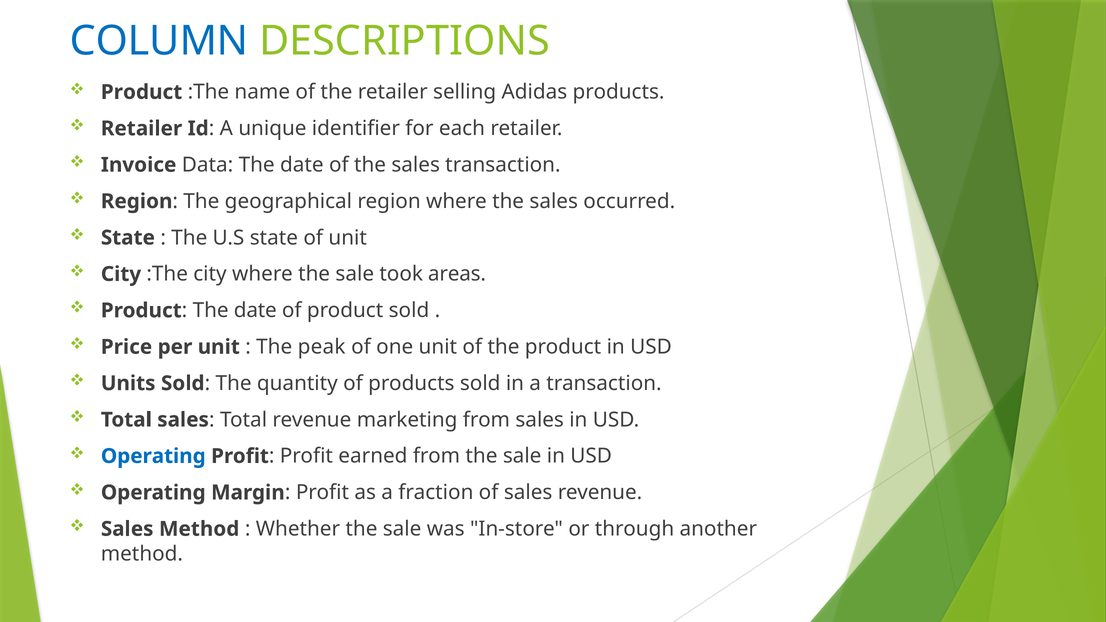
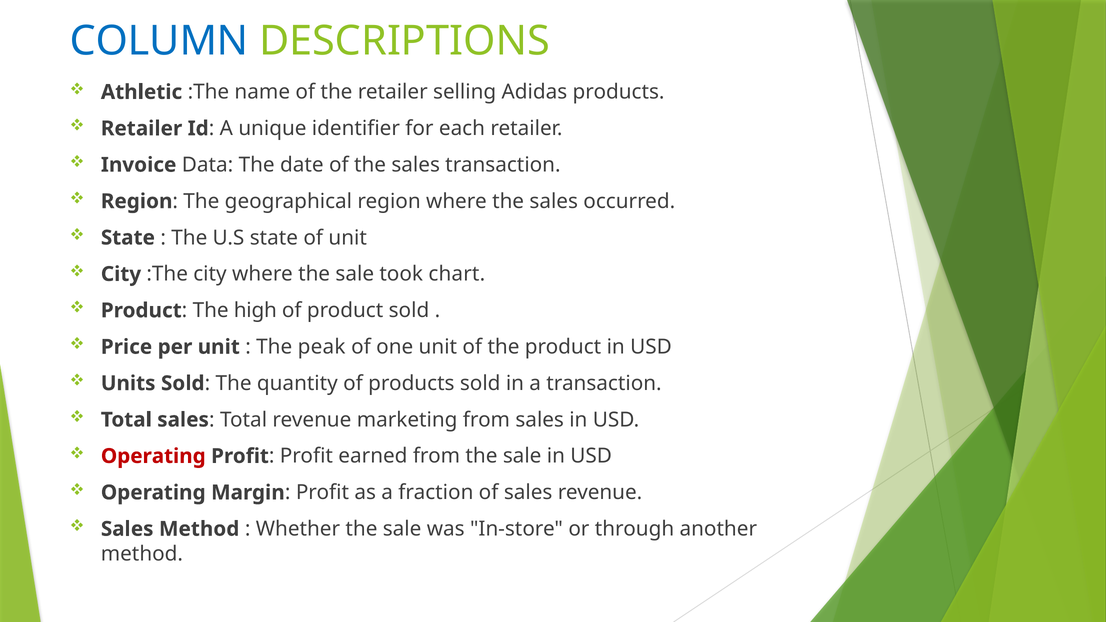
Product: Product -> Athletic (142, 92)
areas: areas -> chart (457, 274)
date: date -> high (255, 311)
Operating colour: blue -> red (153, 456)
